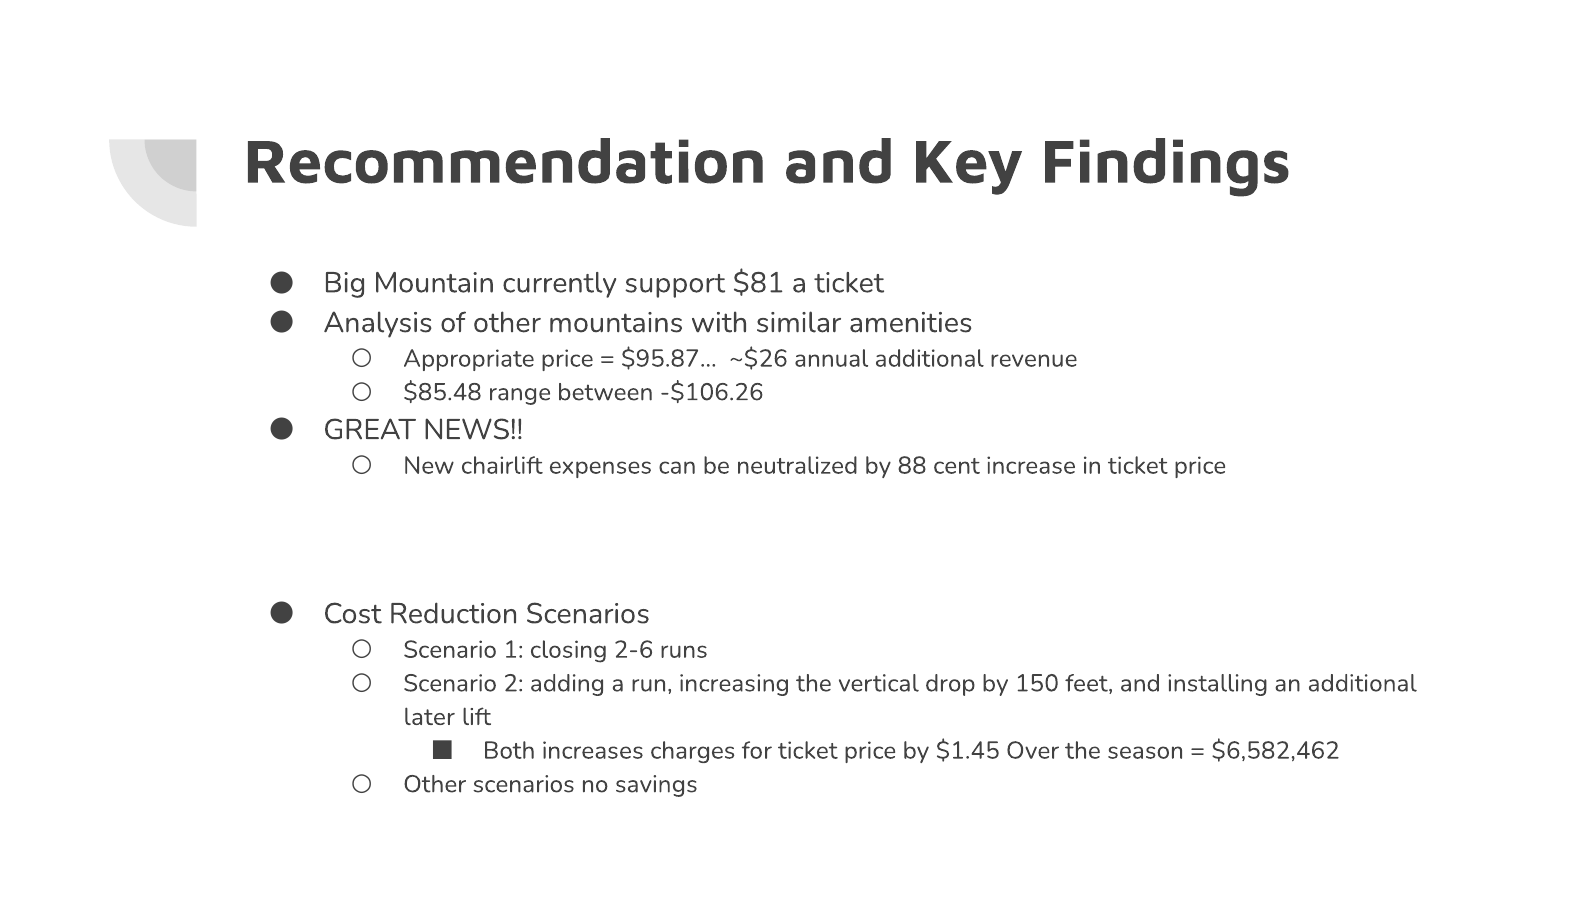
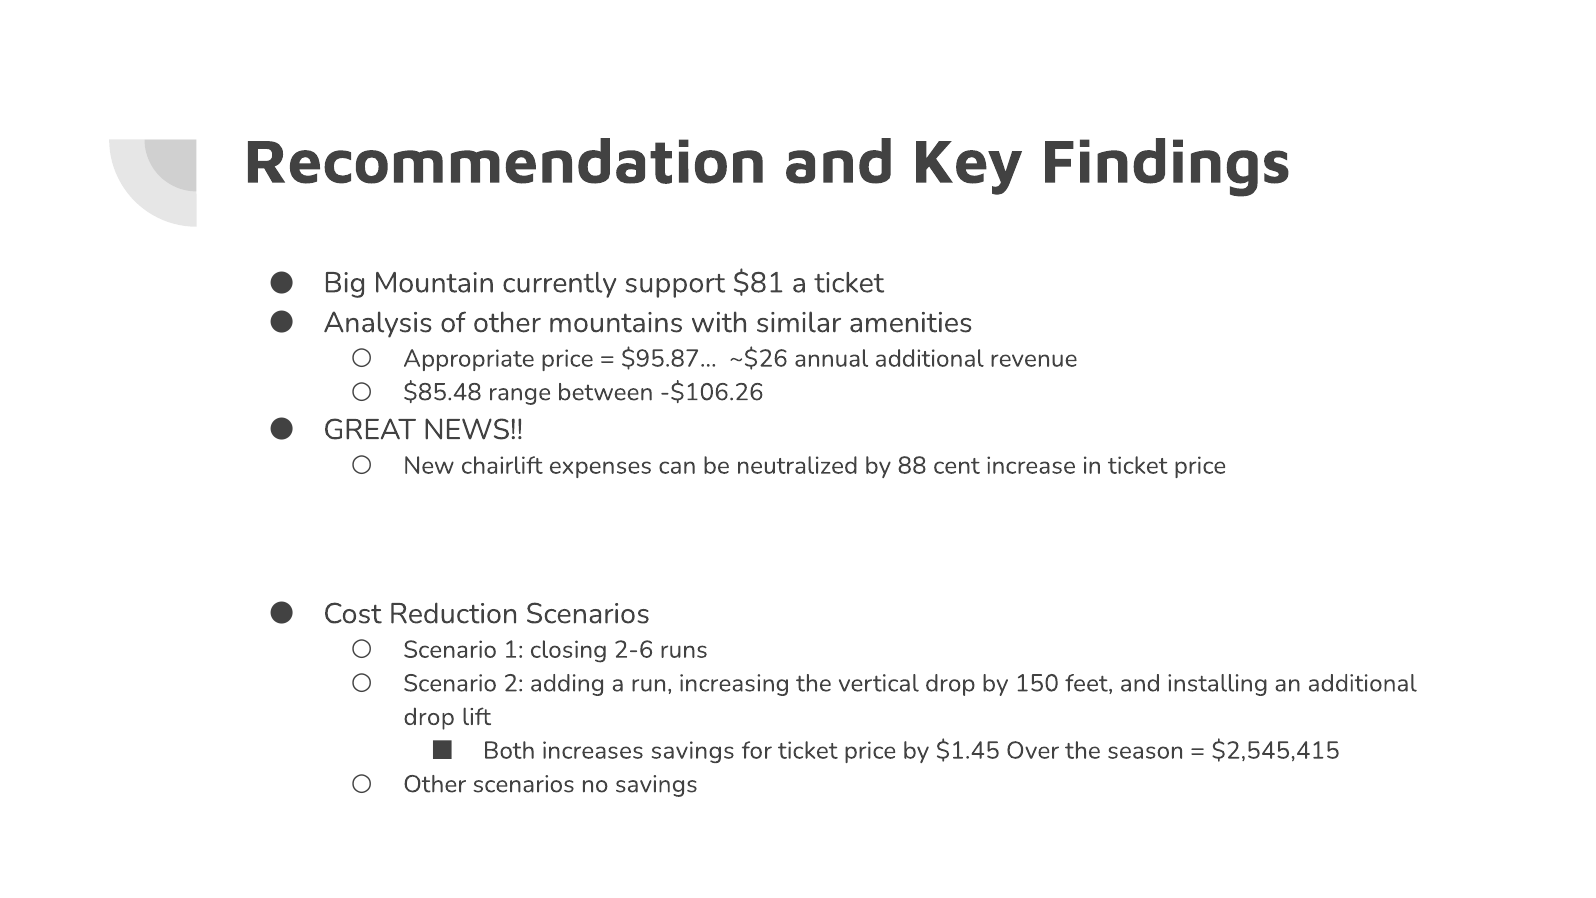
later: later -> drop (429, 717)
increases charges: charges -> savings (693, 750)
$6,582,462: $6,582,462 -> $2,545,415 (1276, 750)
